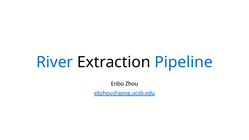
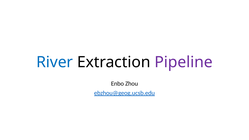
Pipeline colour: blue -> purple (184, 62)
